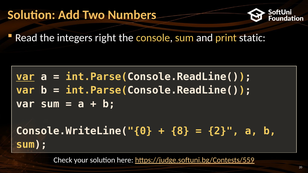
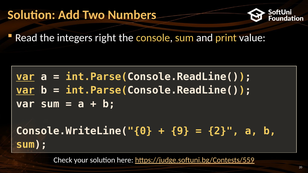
static: static -> value (252, 38)
var underline: none -> present (25, 90)
8: 8 -> 9 (180, 131)
